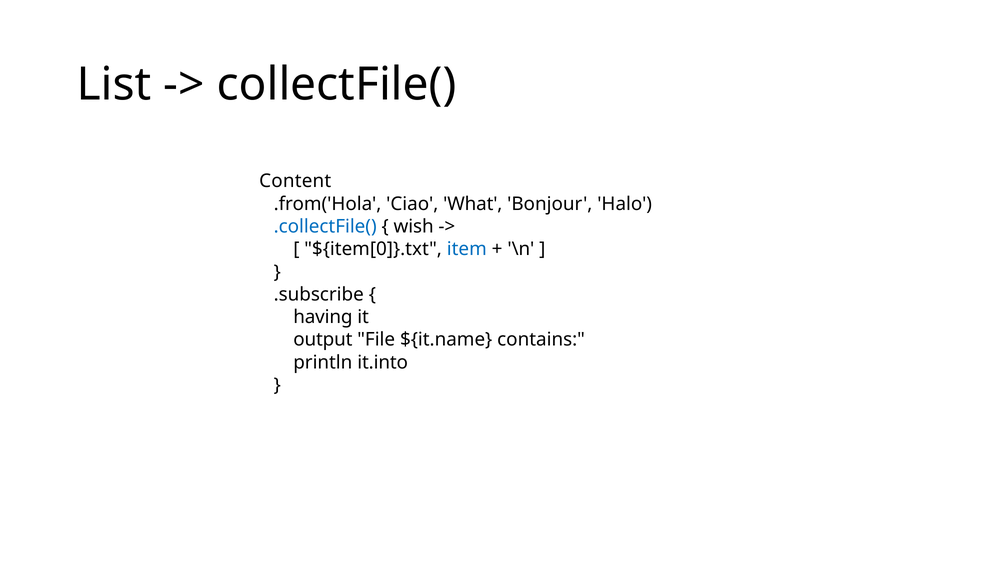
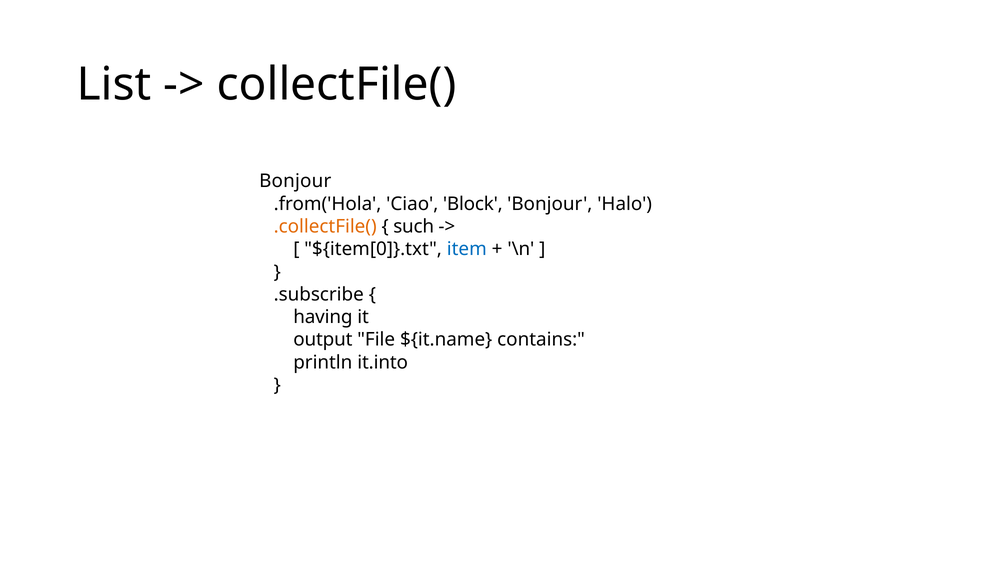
Content: Content -> Bonjour (295, 181)
What: What -> Block (473, 204)
.collectFile( colour: blue -> orange (325, 226)
wish: wish -> such (414, 226)
